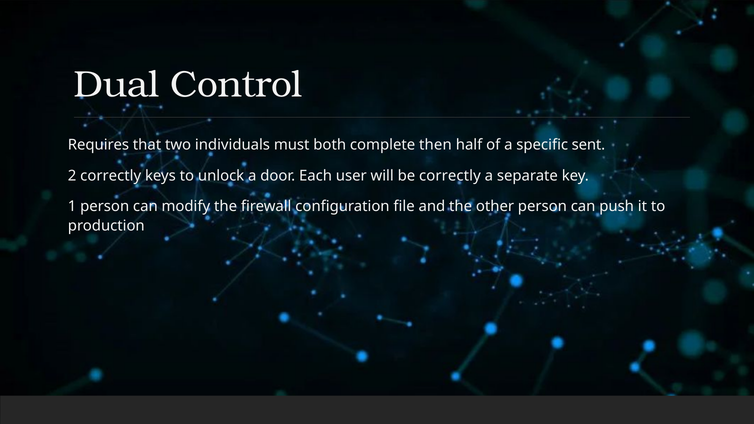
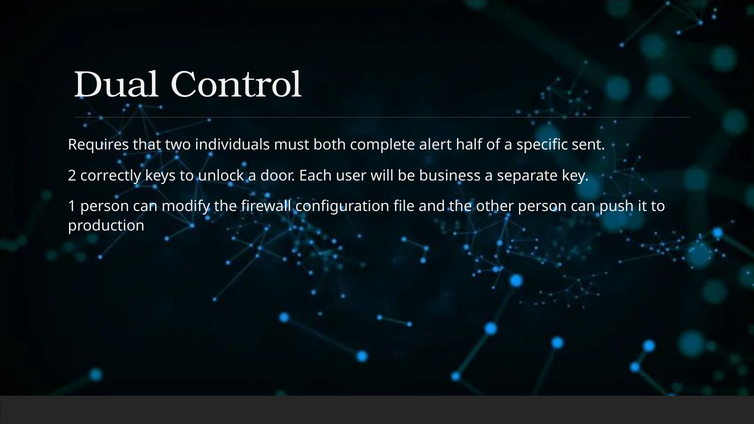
then: then -> alert (435, 145)
be correctly: correctly -> business (450, 176)
